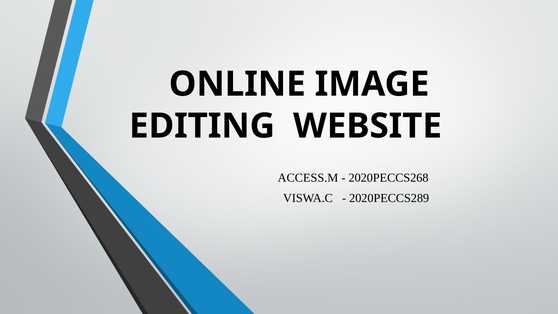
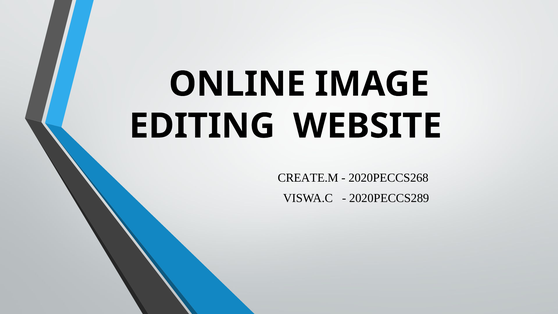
ACCESS.M: ACCESS.M -> CREATE.M (308, 178)
